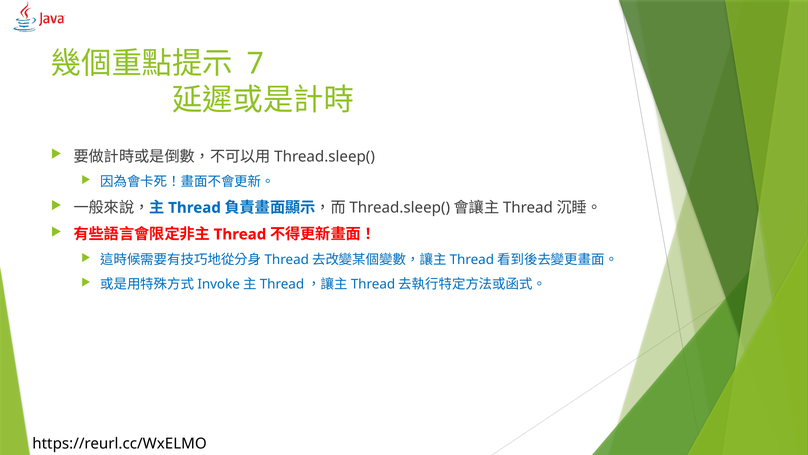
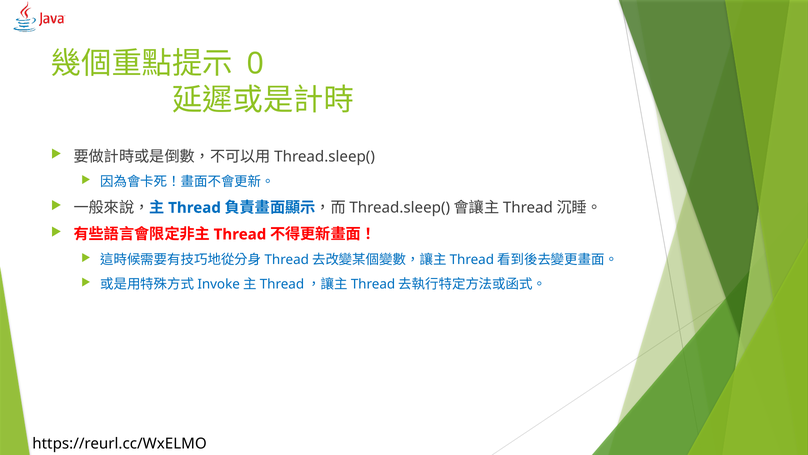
7: 7 -> 0 (255, 64)
